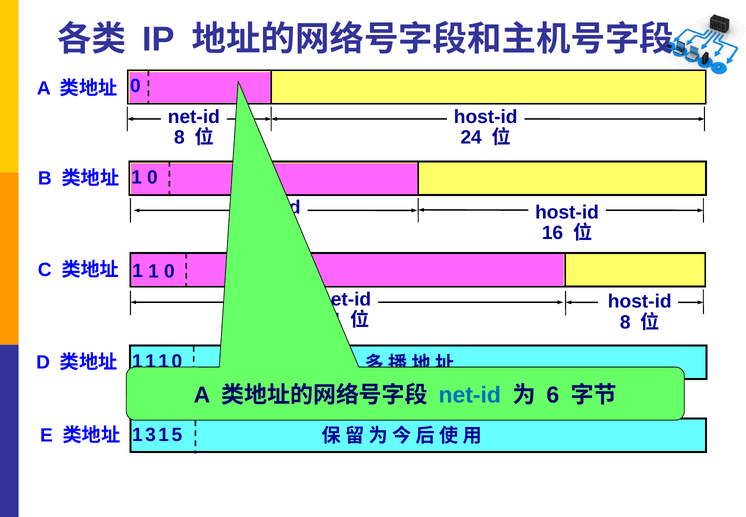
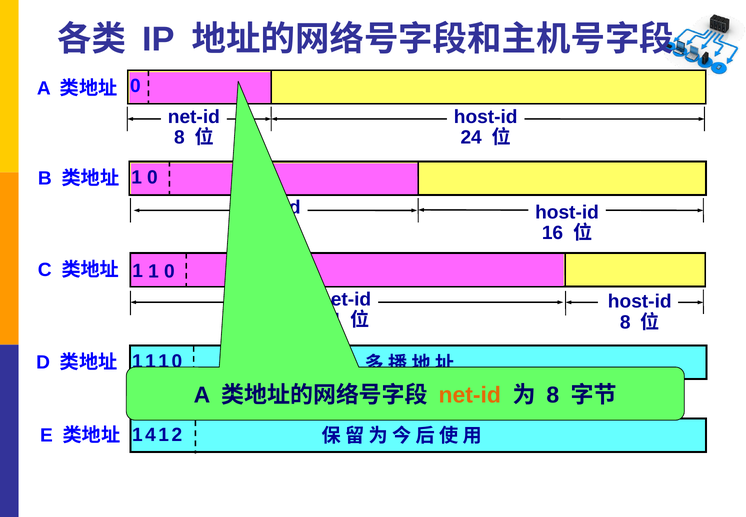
net-id colour: blue -> orange (470, 395)
6: 6 -> 8 (553, 395)
3: 3 -> 4 (150, 435)
5: 5 -> 2 (177, 435)
